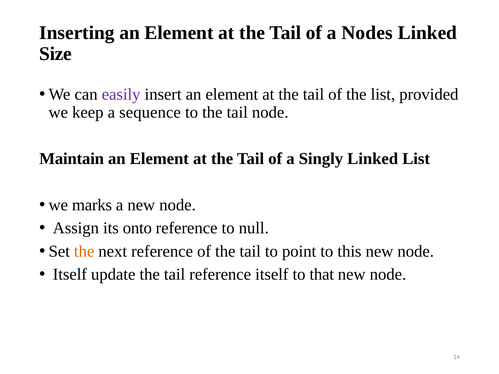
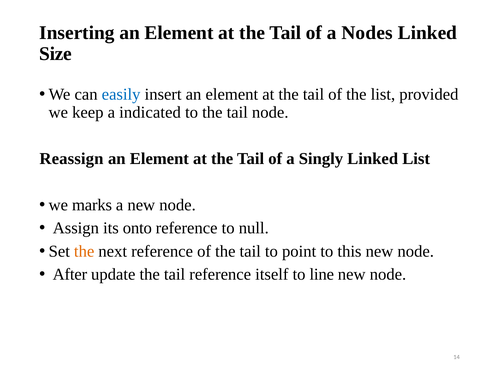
easily colour: purple -> blue (121, 95)
sequence: sequence -> indicated (150, 113)
Maintain: Maintain -> Reassign (71, 159)
Itself: Itself -> After (70, 275)
that: that -> line (322, 275)
